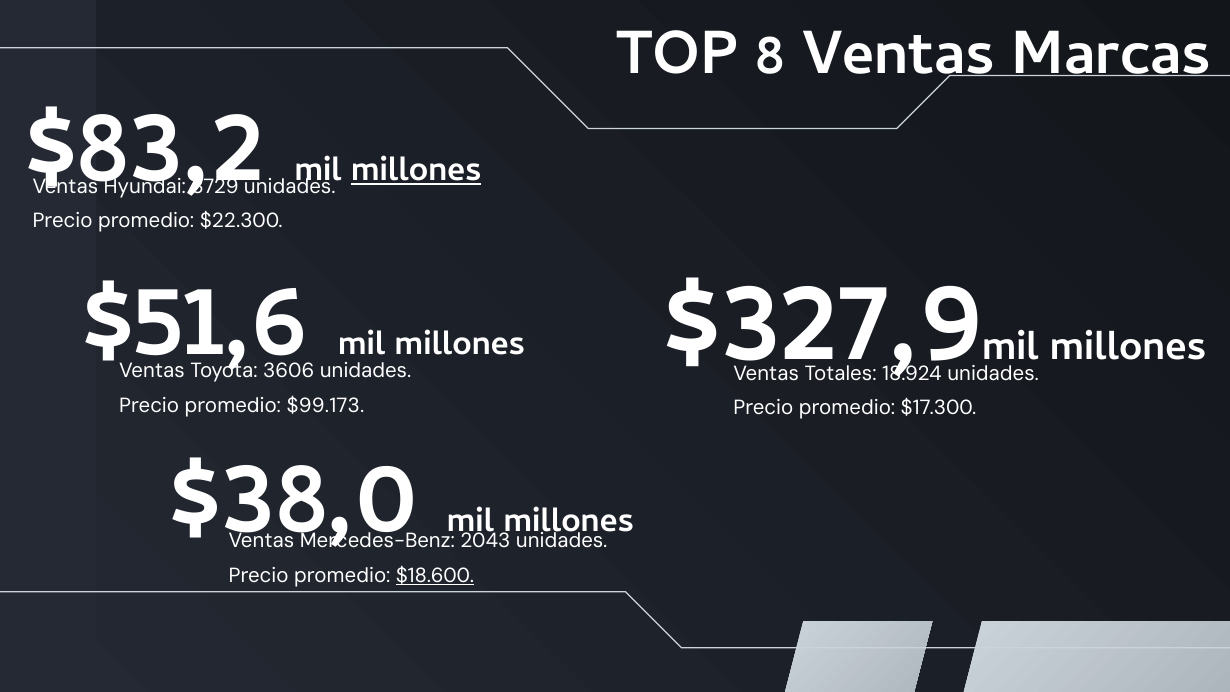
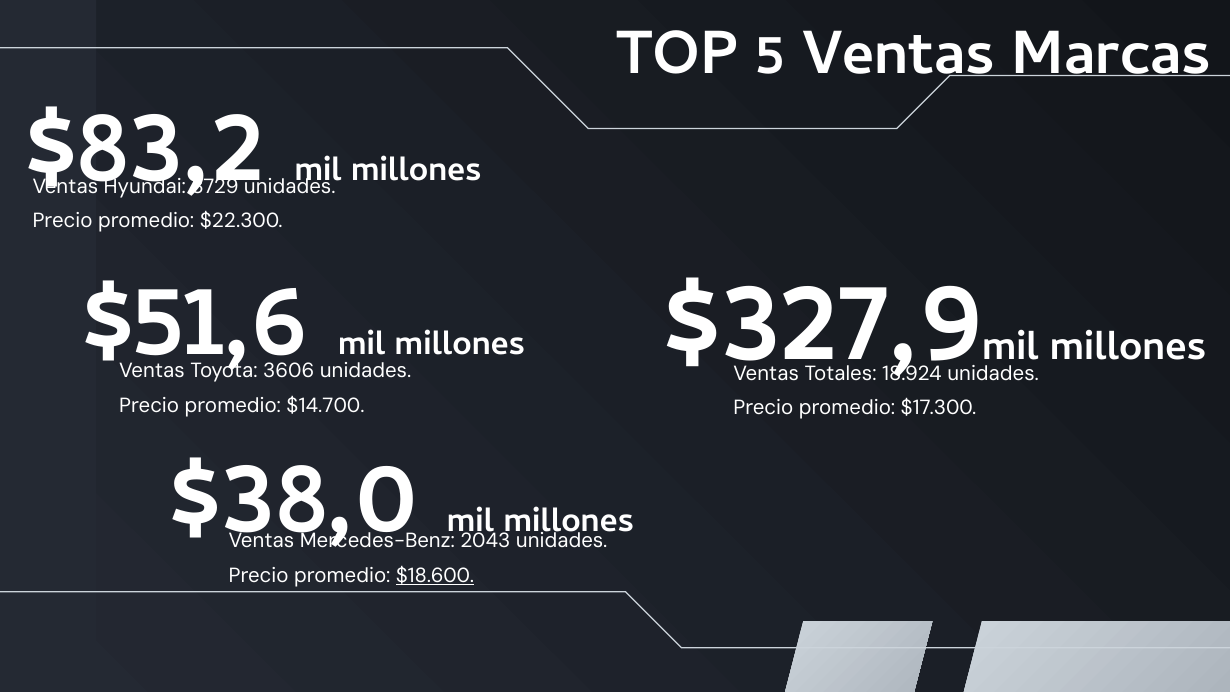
8: 8 -> 5 (770, 53)
millones underline: present -> none (416, 169)
$99.173: $99.173 -> $14.700 (326, 405)
